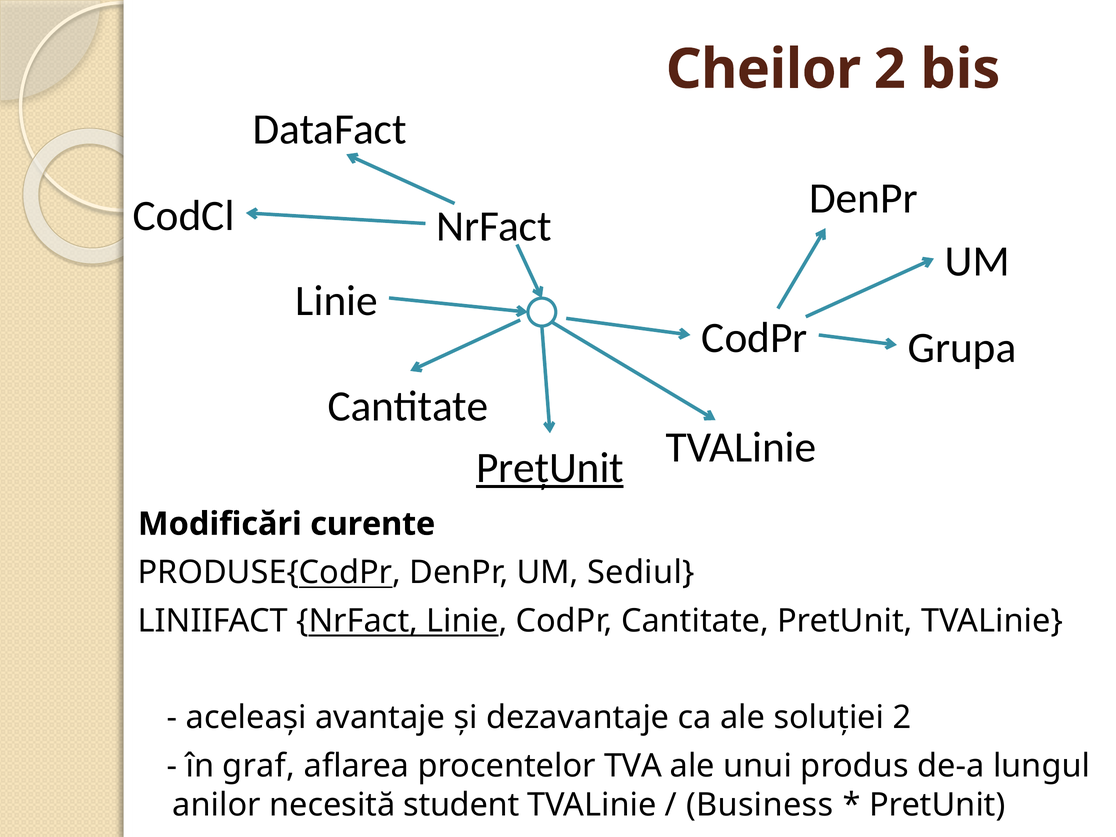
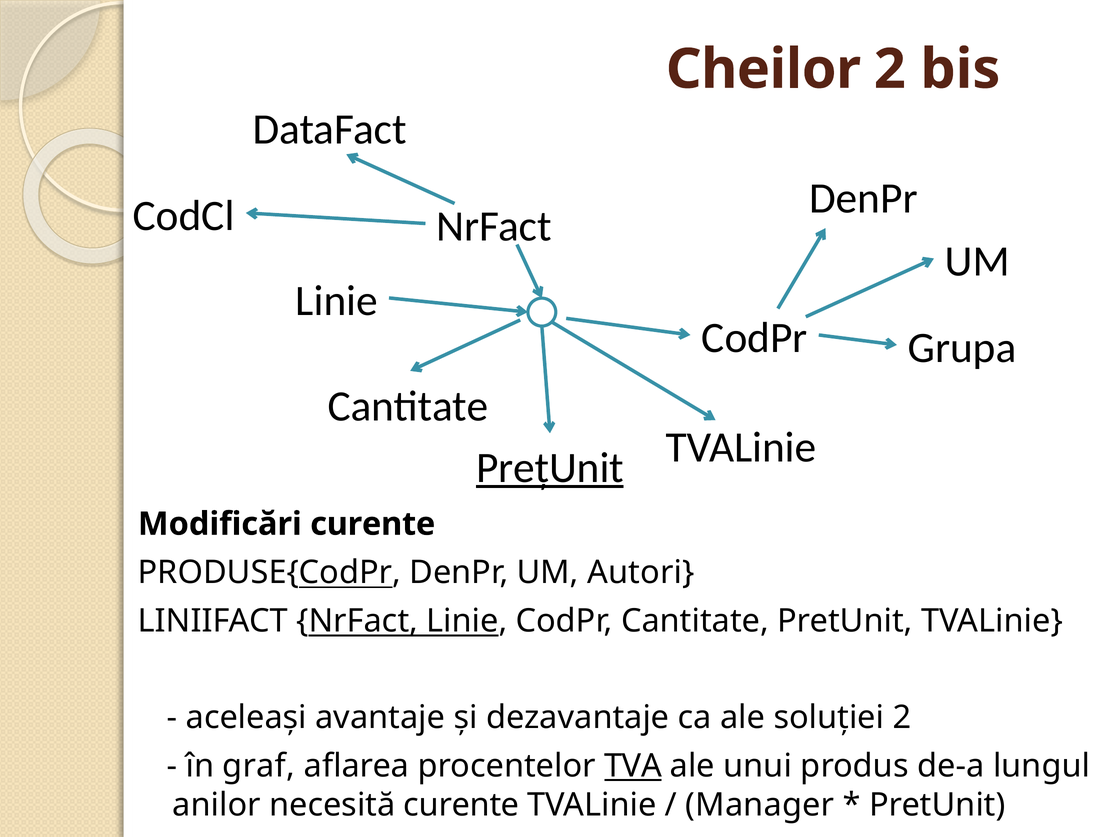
Sediul: Sediul -> Autori (641, 572)
TVA underline: none -> present (633, 766)
necesită student: student -> curente (461, 805)
Business: Business -> Manager (760, 805)
